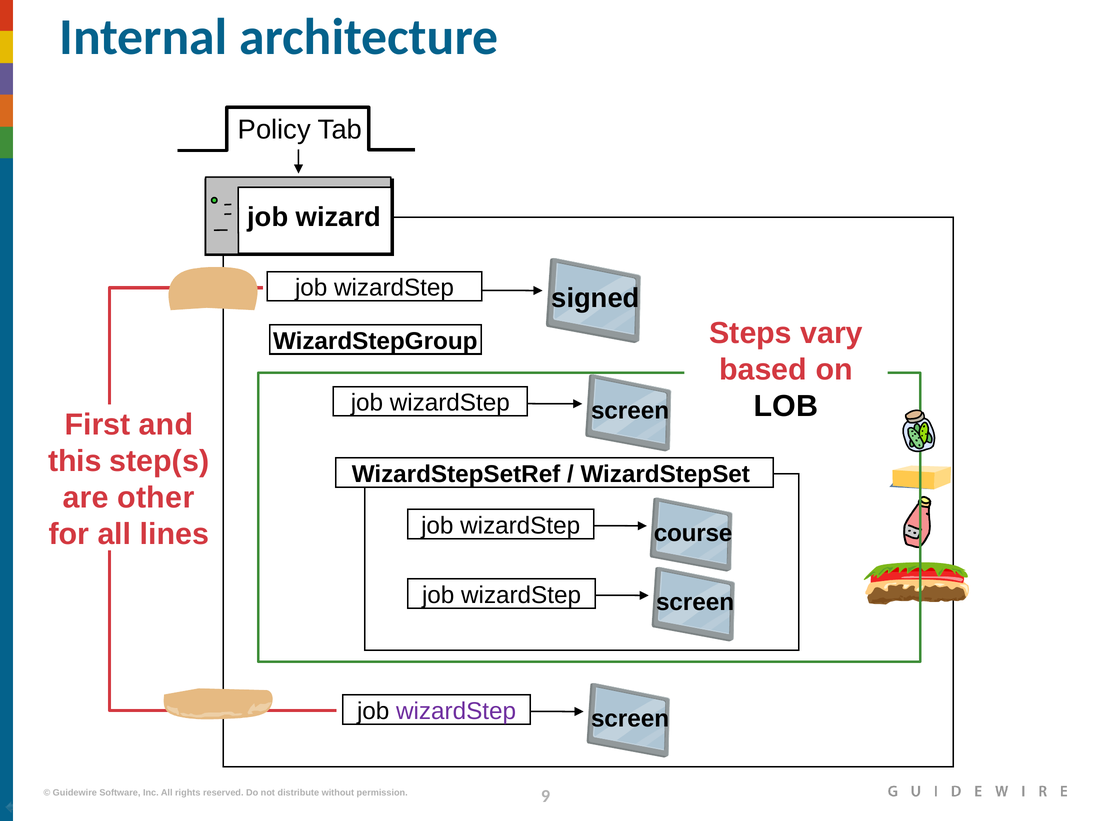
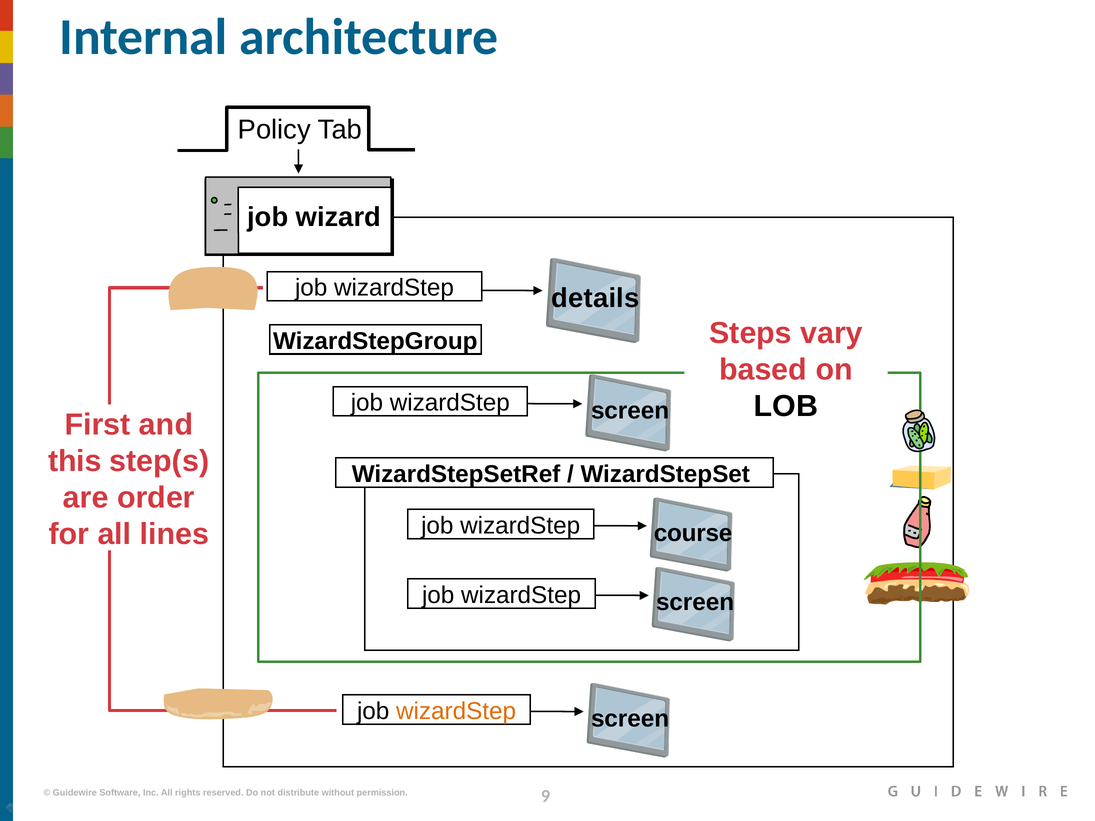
signed: signed -> details (595, 299)
other: other -> order (156, 498)
wizardStep colour: purple -> orange (456, 711)
